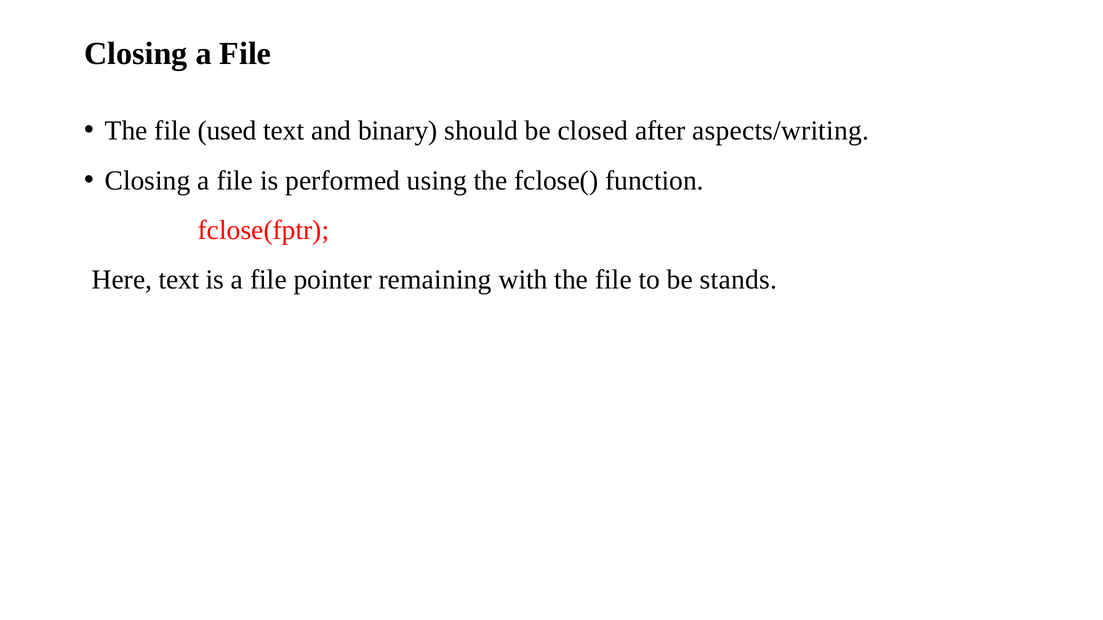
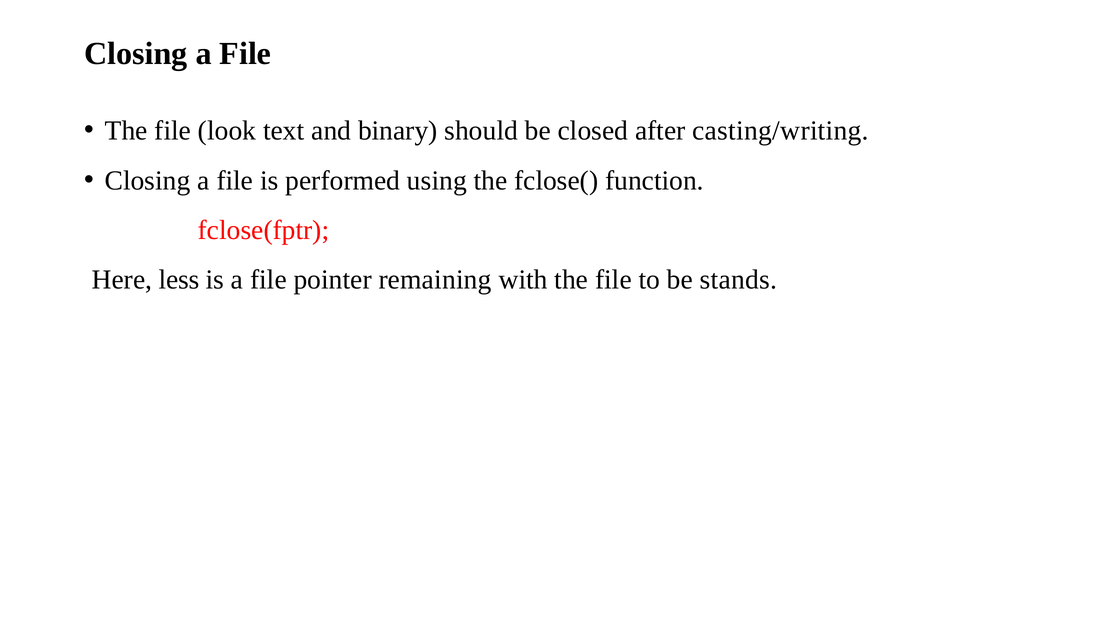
used: used -> look (227, 131)
aspects/writing: aspects/writing -> casting/writing (781, 131)
Here text: text -> less (179, 280)
